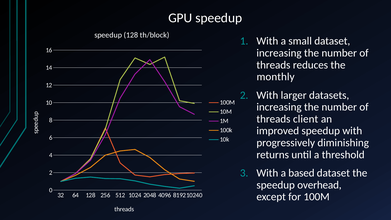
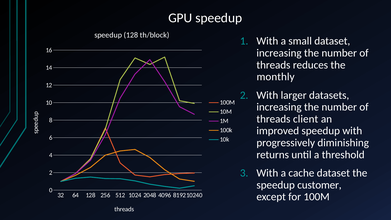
based: based -> cache (301, 173)
overhead: overhead -> customer (319, 185)
